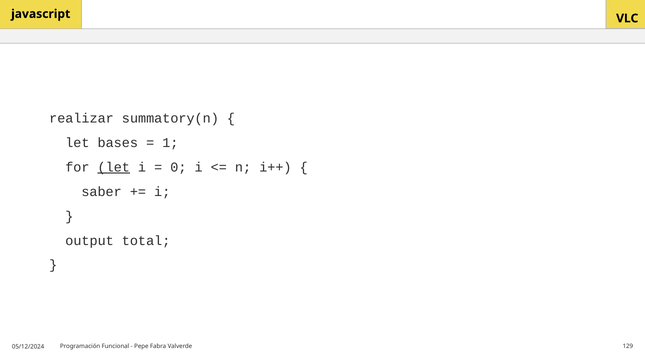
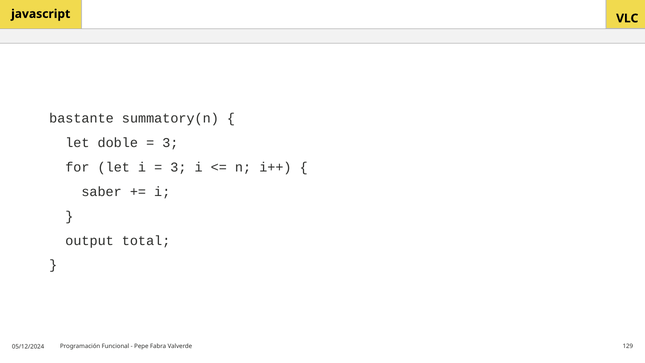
realizar: realizar -> bastante (81, 118)
bases: bases -> doble (118, 143)
1: 1 -> 3 (170, 143)
let underline: present -> none (114, 167)
0: 0 -> 3 (178, 167)
